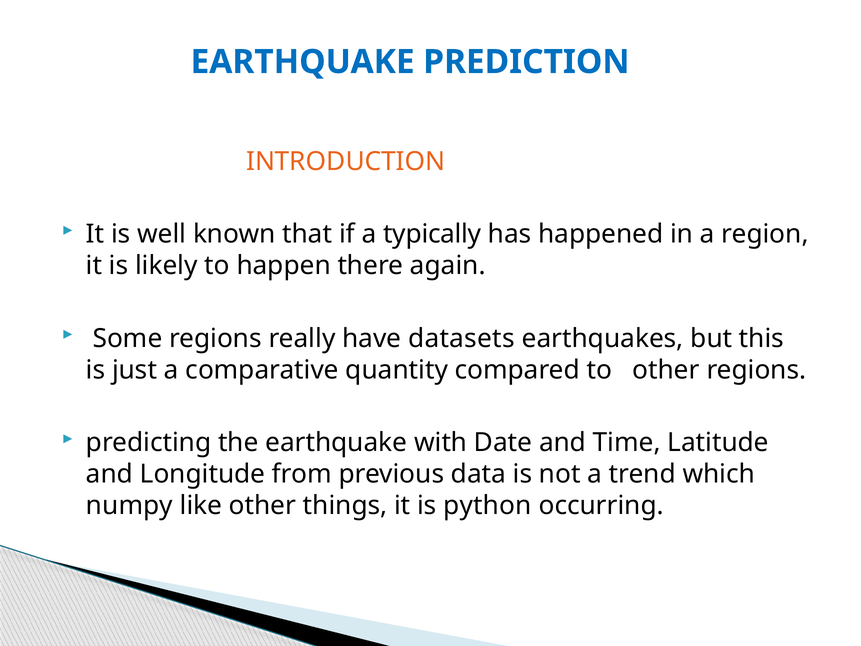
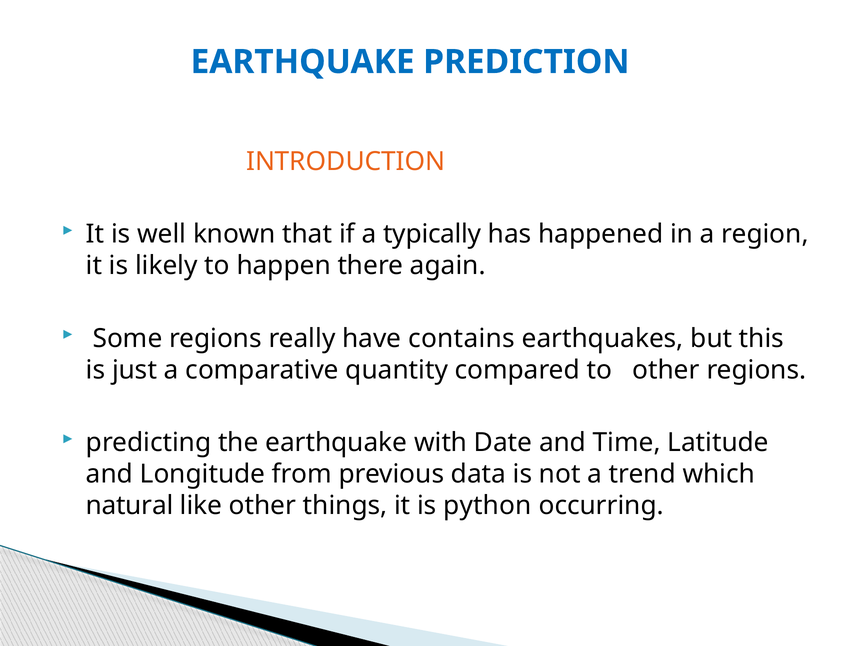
datasets: datasets -> contains (461, 338)
numpy: numpy -> natural (130, 506)
